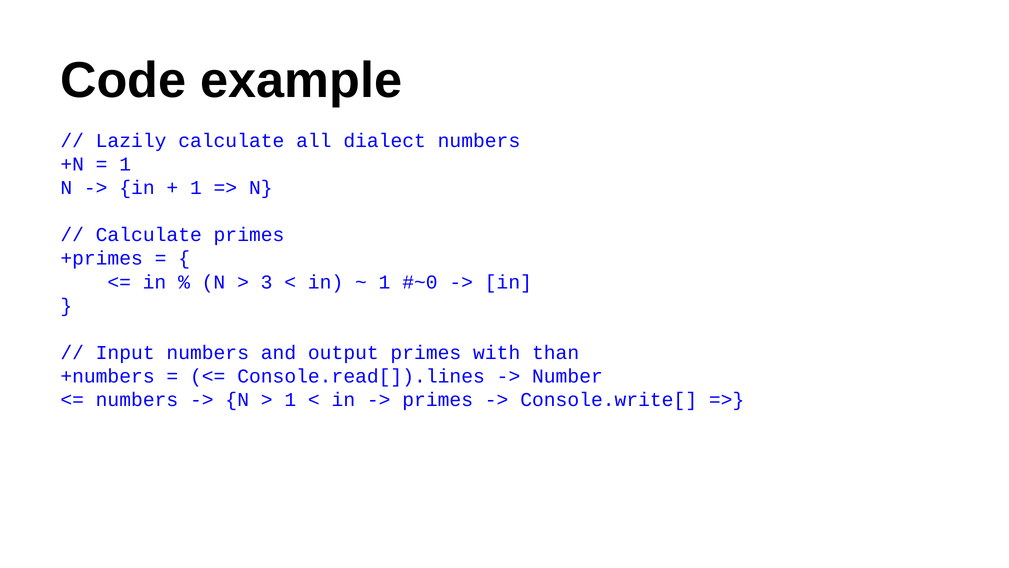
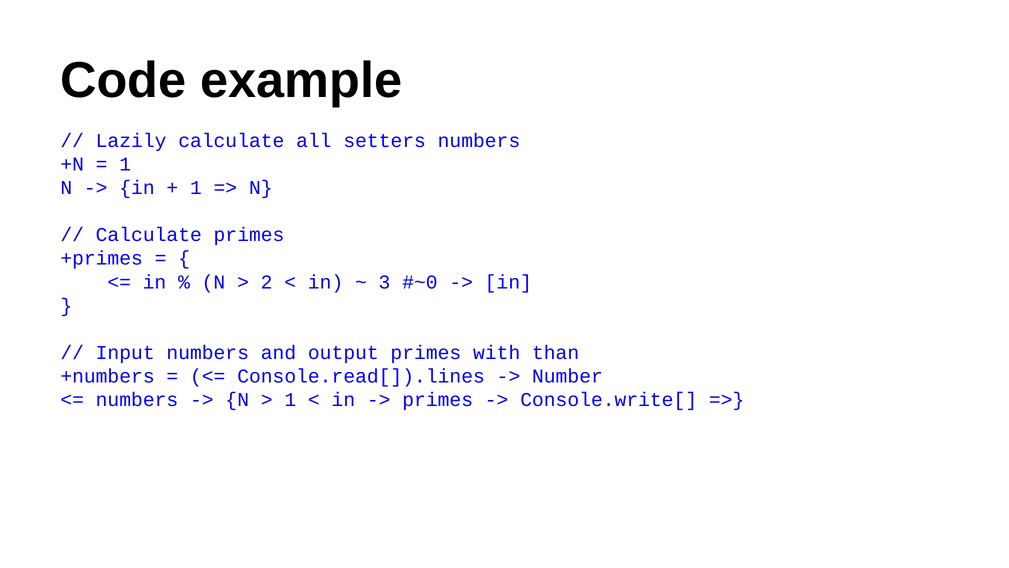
dialect: dialect -> setters (385, 141)
3: 3 -> 2 (267, 282)
1: 1 -> 3 (384, 282)
